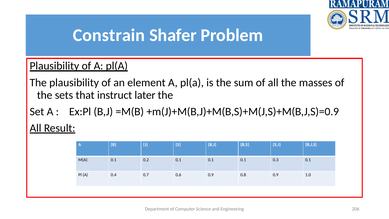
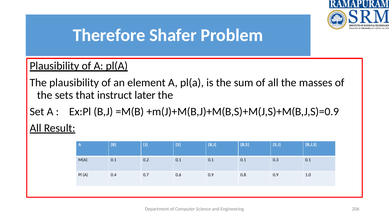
Constrain: Constrain -> Therefore (109, 35)
